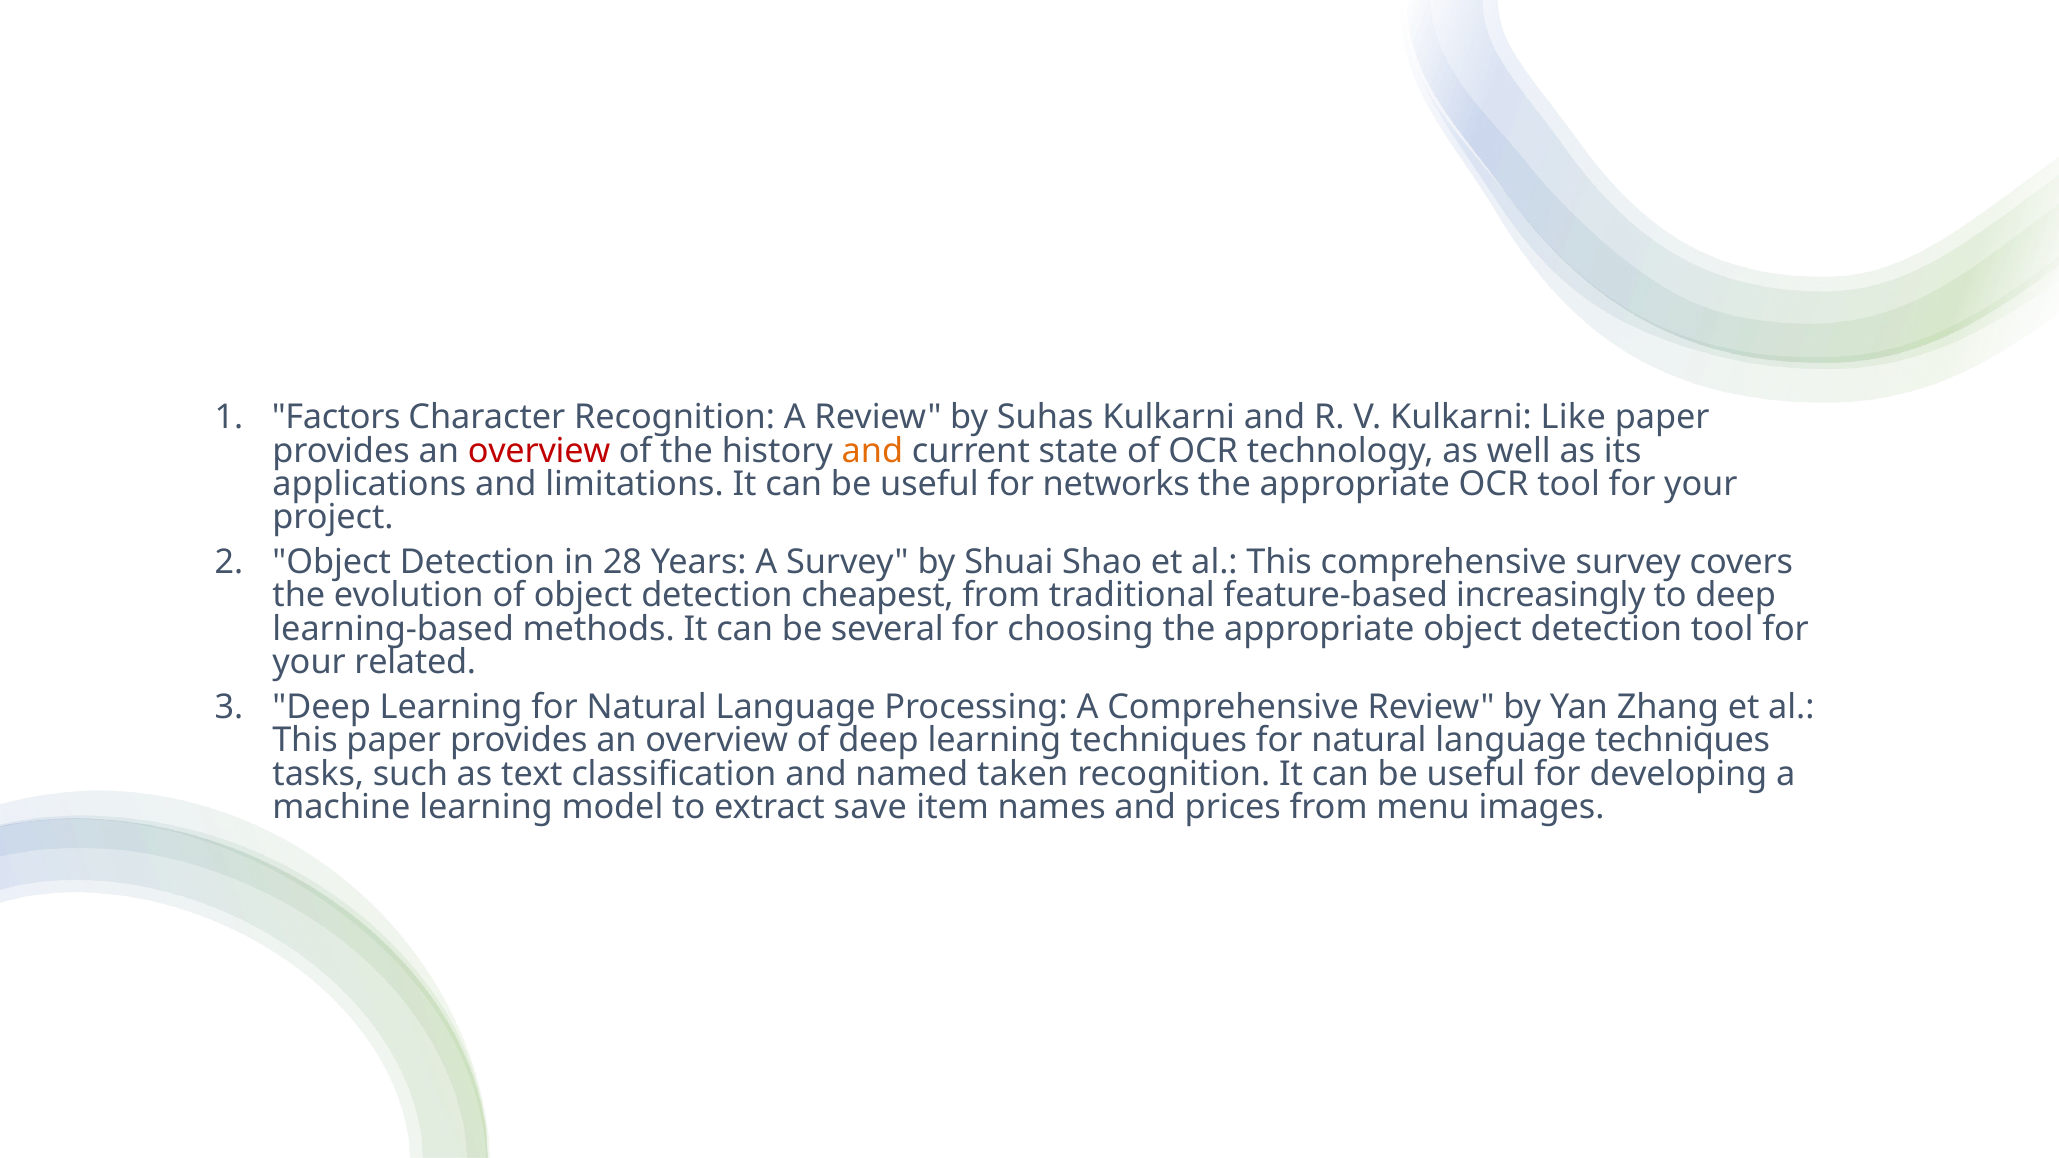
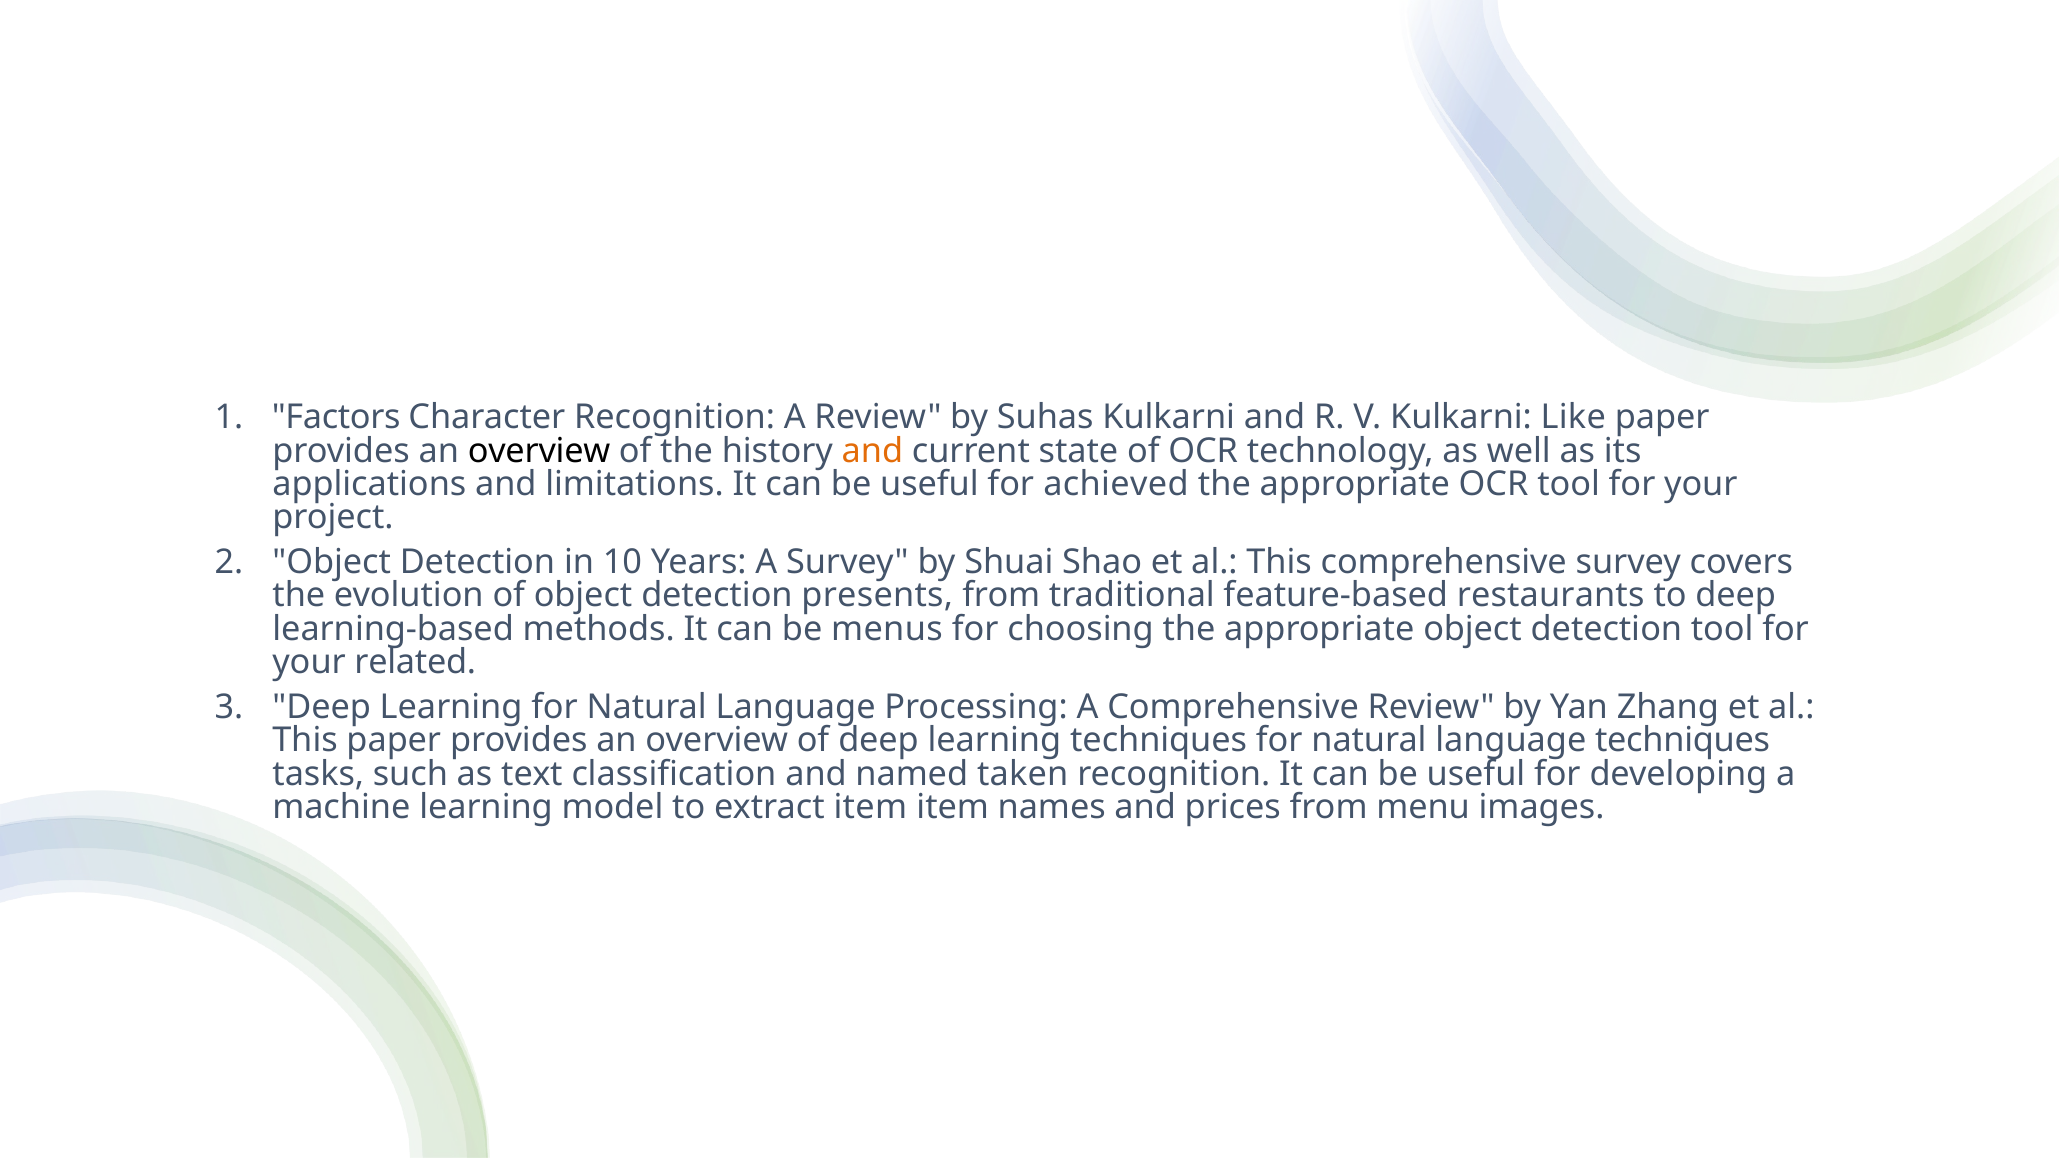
overview colour: red -> black (539, 451)
networks: networks -> achieved (1116, 484)
28: 28 -> 10 (622, 562)
cheapest: cheapest -> presents (877, 596)
increasingly: increasingly -> restaurants (1551, 596)
several: several -> menus (887, 629)
extract save: save -> item (870, 807)
